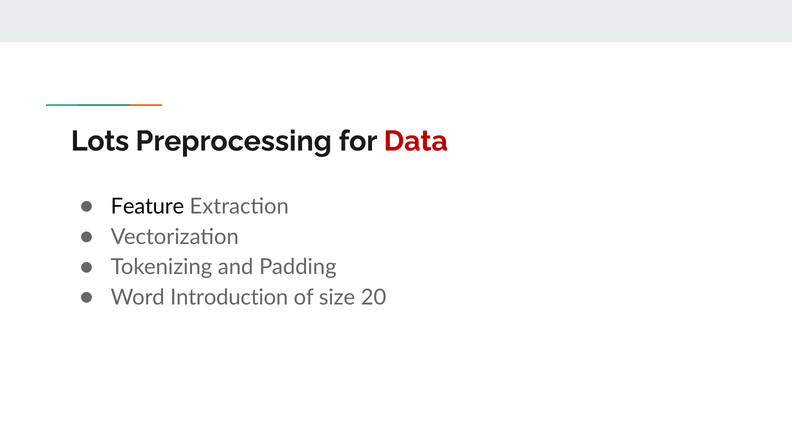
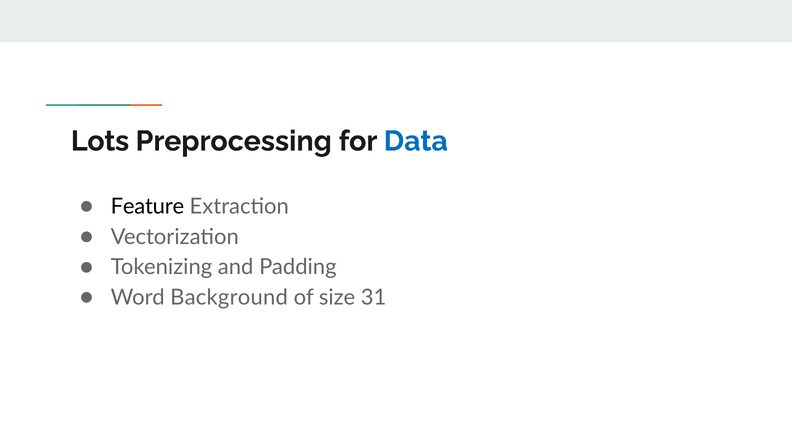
Data colour: red -> blue (416, 141)
Introduction: Introduction -> Background (229, 298)
20: 20 -> 31 (374, 298)
